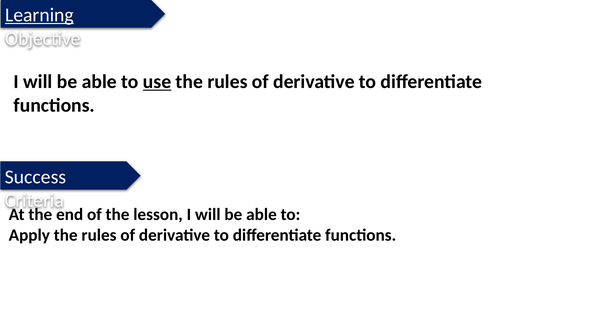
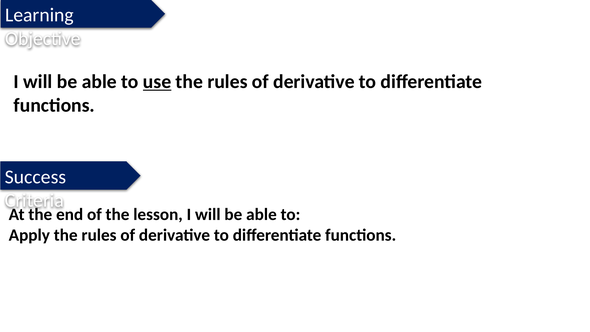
Learning underline: present -> none (39, 15)
